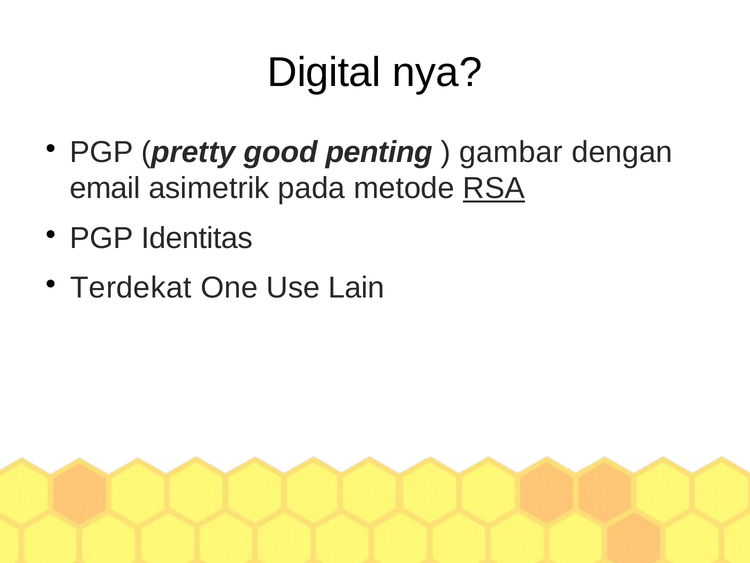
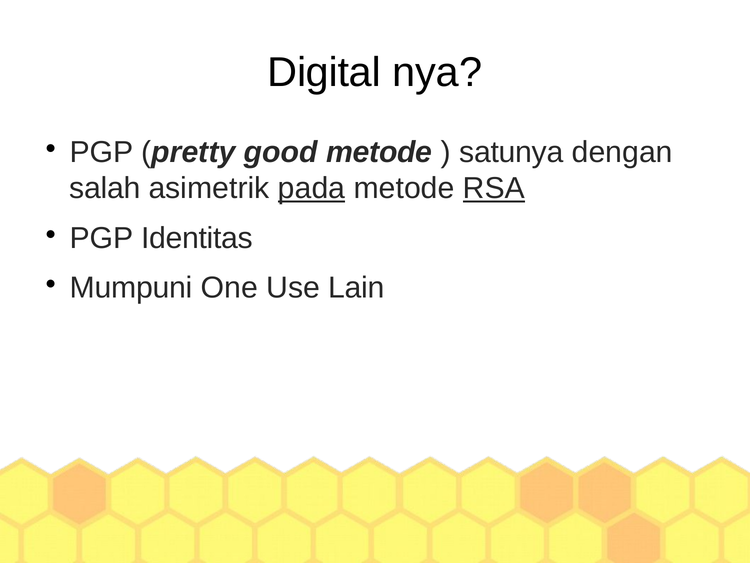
good penting: penting -> metode (379, 152)
gambar: gambar -> satunya (511, 152)
email: email -> salah (105, 188)
pada underline: none -> present (312, 188)
Terdekat: Terdekat -> Mumpuni (131, 288)
